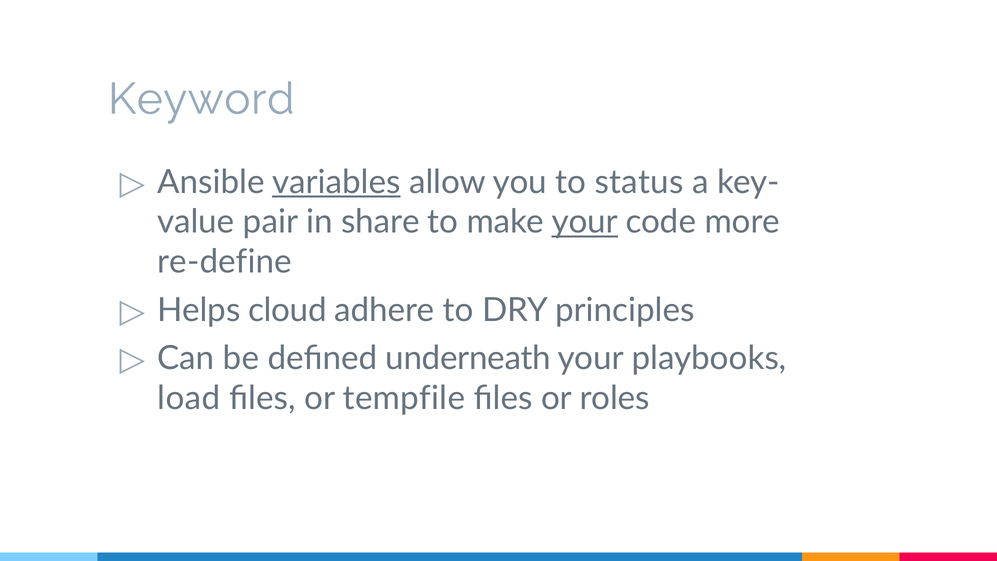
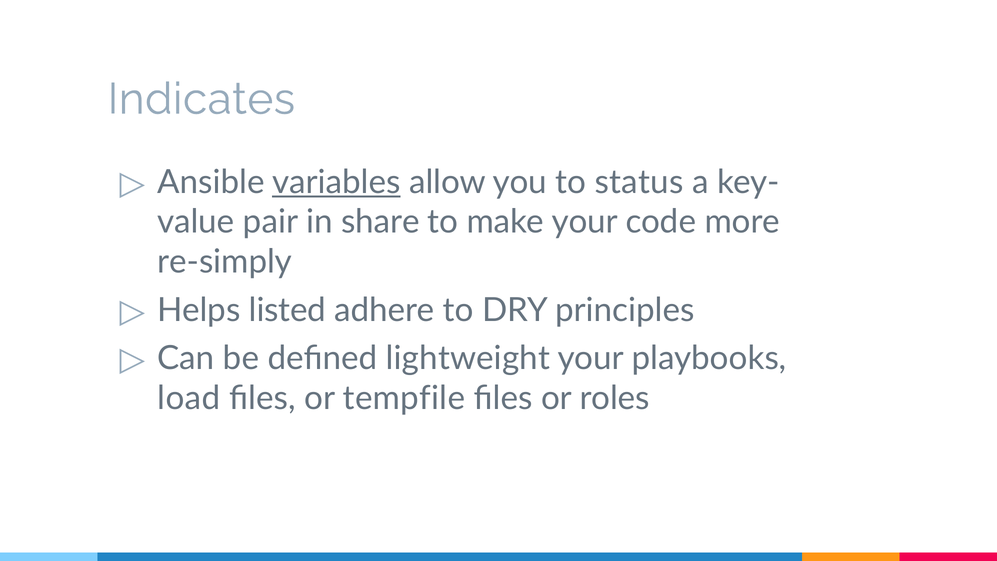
Keyword: Keyword -> Indicates (201, 99)
your underline: present -> none (585, 222)
re-define: re-define -> re-simply (225, 262)
cloud: cloud -> listed (287, 310)
underneath: underneath -> lightweight (468, 358)
